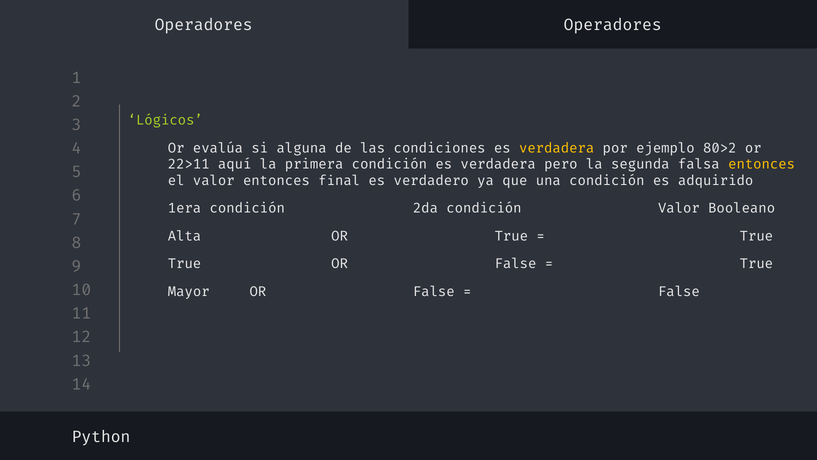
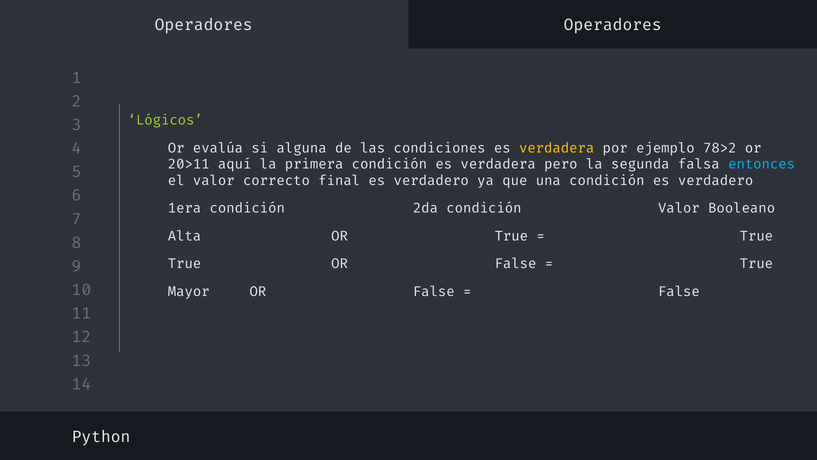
80>2: 80>2 -> 78>2 (720, 148)
22>11: 22>11 -> 20>11 (189, 164)
entonces colour: yellow -> light blue (762, 164)
valor entonces: entonces -> correcto (276, 181)
condición es adquirido: adquirido -> verdadero (716, 181)
